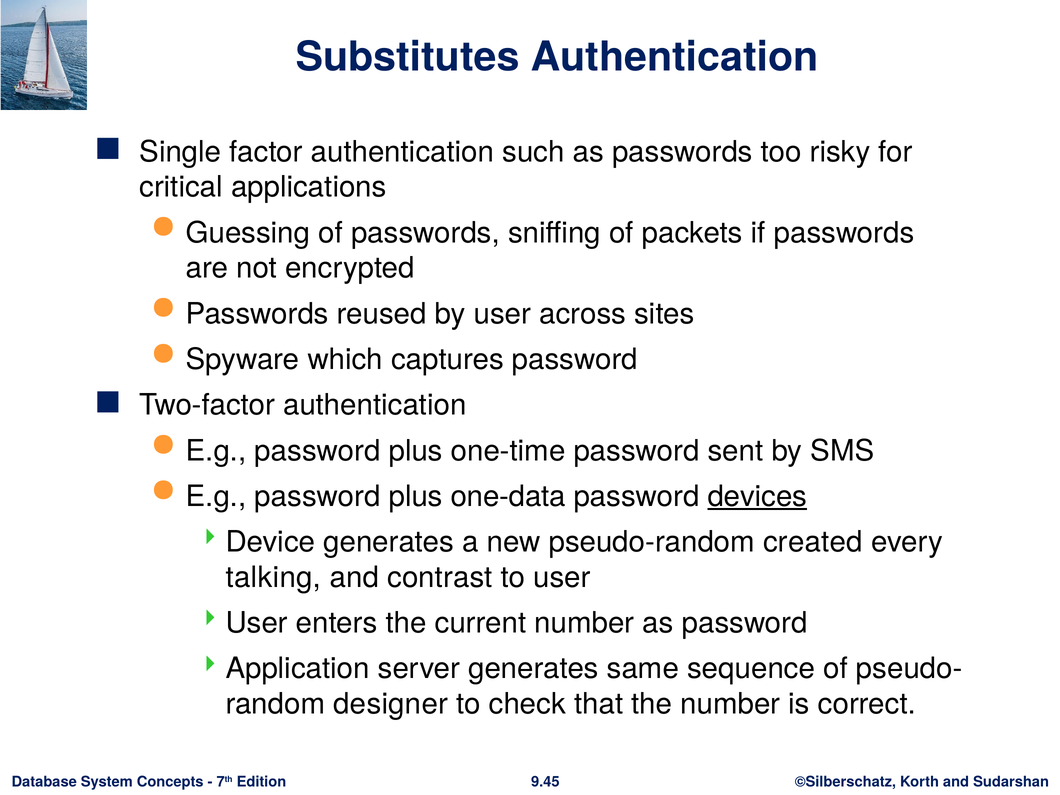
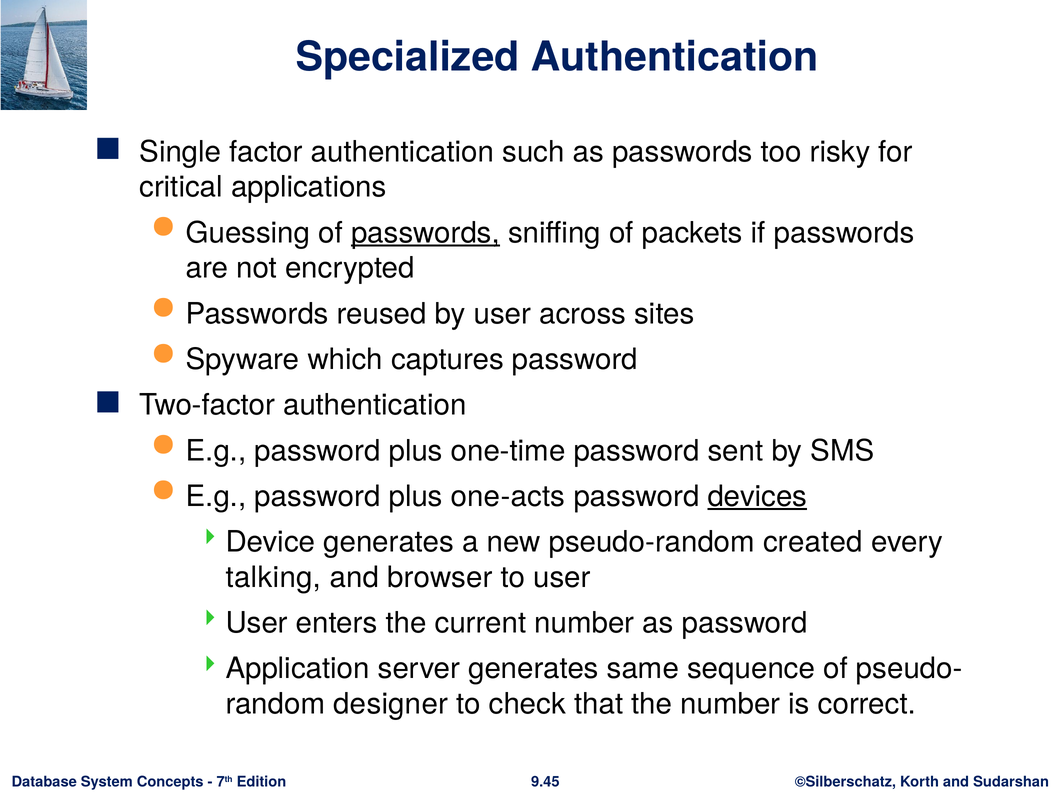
Substitutes: Substitutes -> Specialized (408, 57)
passwords underline: none -> present (425, 233)
one-data: one-data -> one-acts (508, 496)
contrast: contrast -> browser (440, 577)
